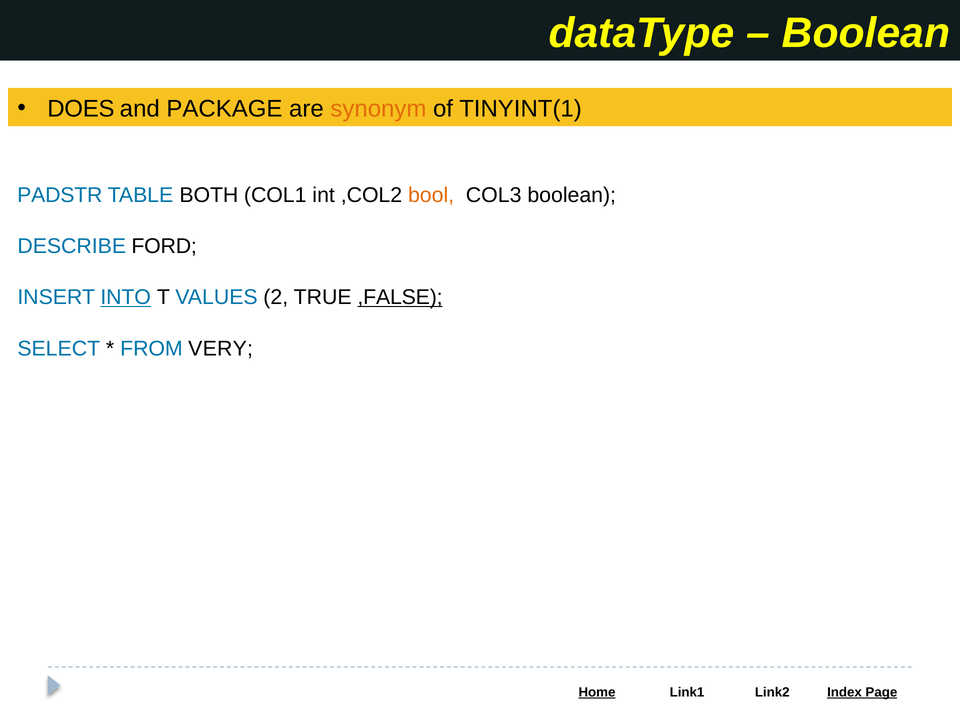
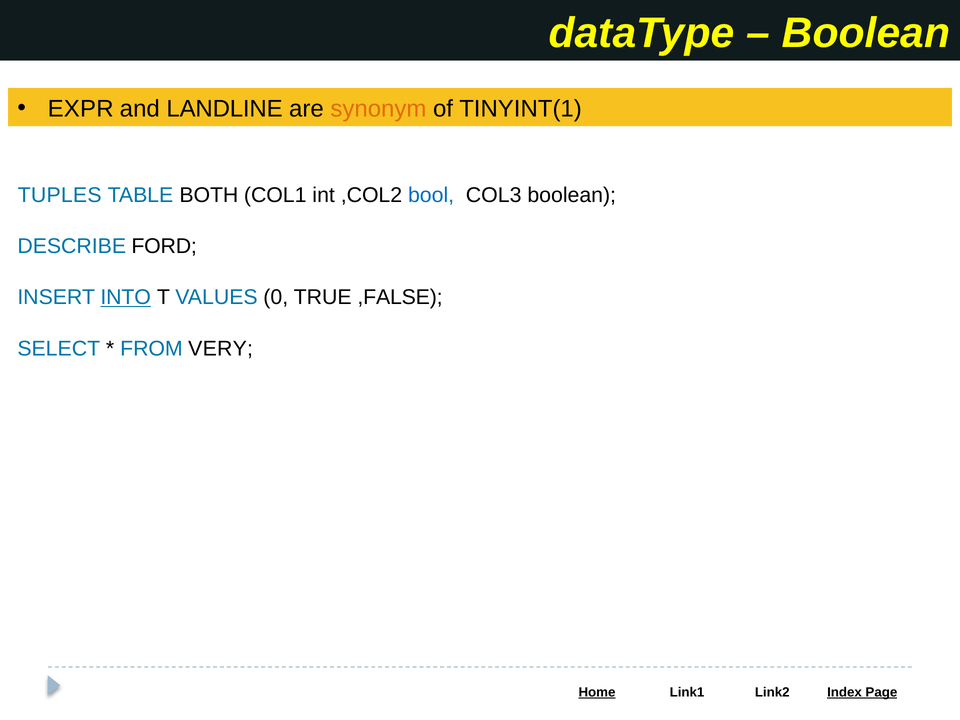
DOES: DOES -> EXPR (81, 109)
PACKAGE: PACKAGE -> LANDLINE (225, 109)
PADSTR: PADSTR -> TUPLES (60, 195)
bool colour: orange -> blue (431, 195)
2: 2 -> 0 (276, 297)
,FALSE underline: present -> none (400, 297)
